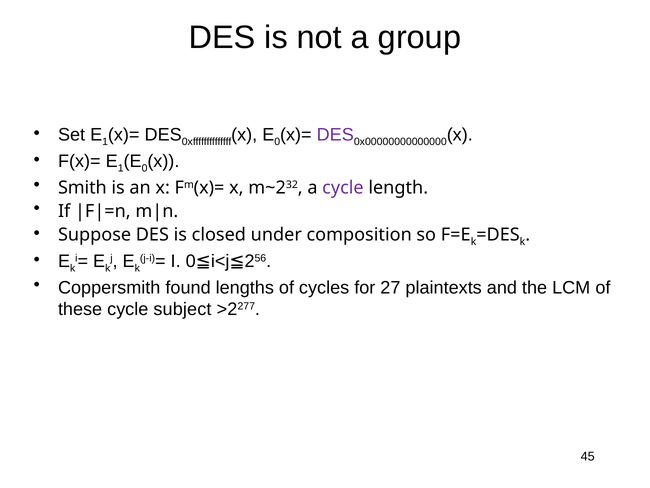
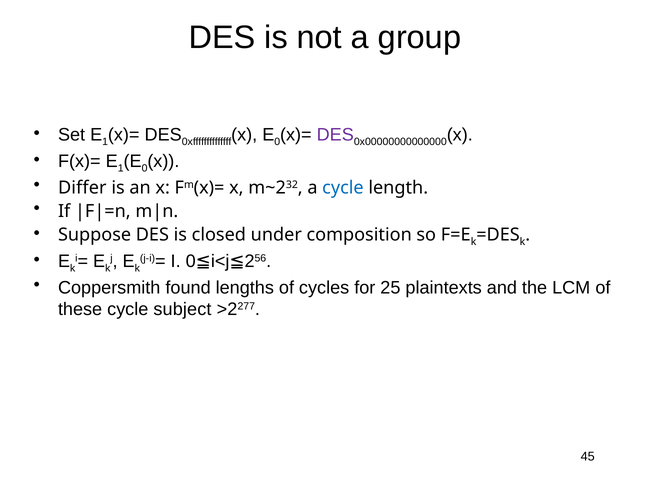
Smith: Smith -> Differ (82, 187)
cycle colour: purple -> blue (343, 187)
27: 27 -> 25 (390, 287)
